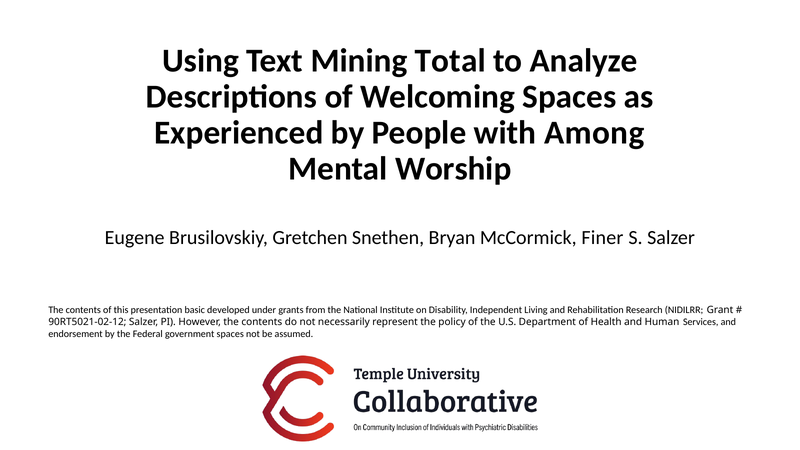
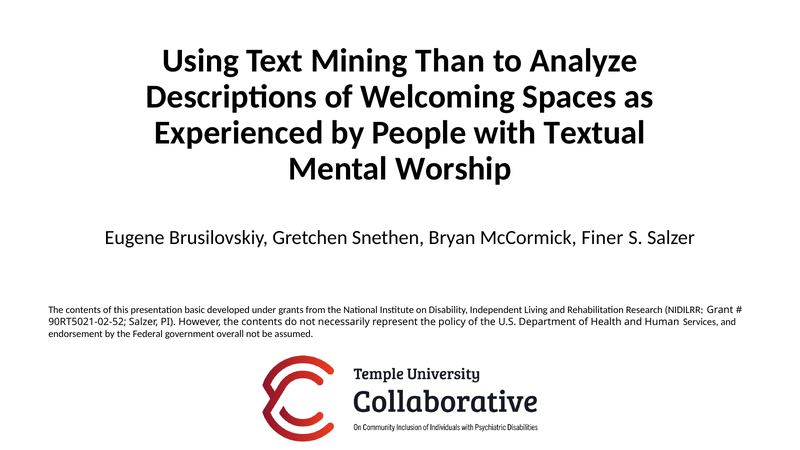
Total: Total -> Than (450, 61)
Among: Among -> Textual (595, 133)
90RT5021-02-12: 90RT5021-02-12 -> 90RT5021-02-52 (87, 322)
government spaces: spaces -> overall (230, 334)
